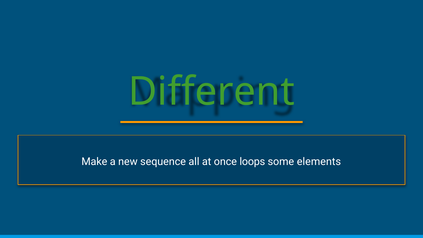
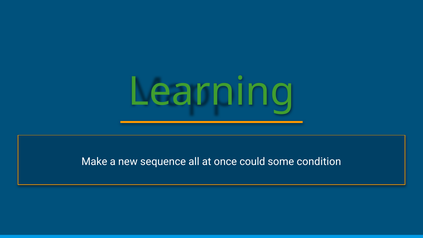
Different: Different -> Learning (211, 92)
loops: loops -> could (252, 162)
elements: elements -> condition (319, 162)
